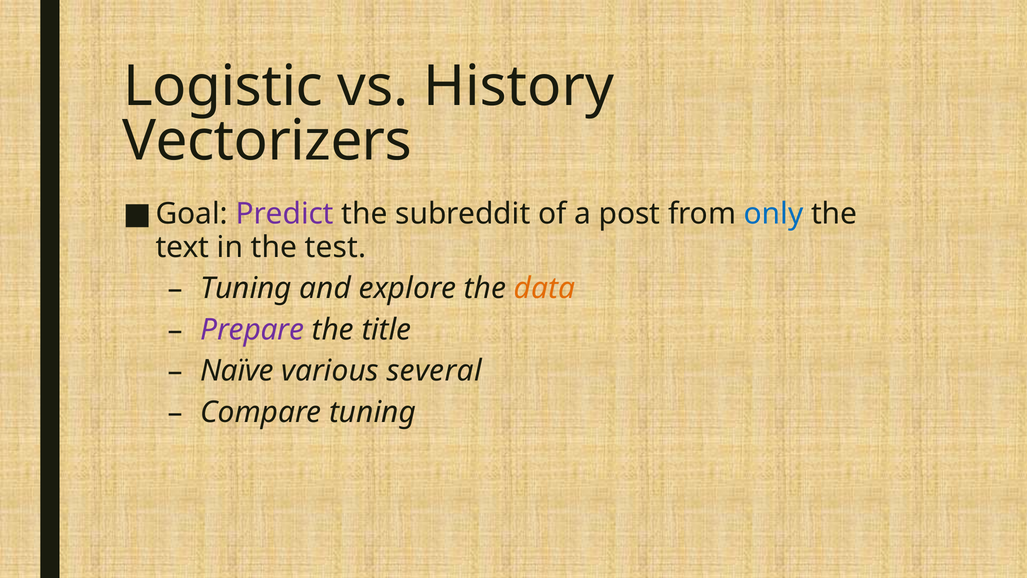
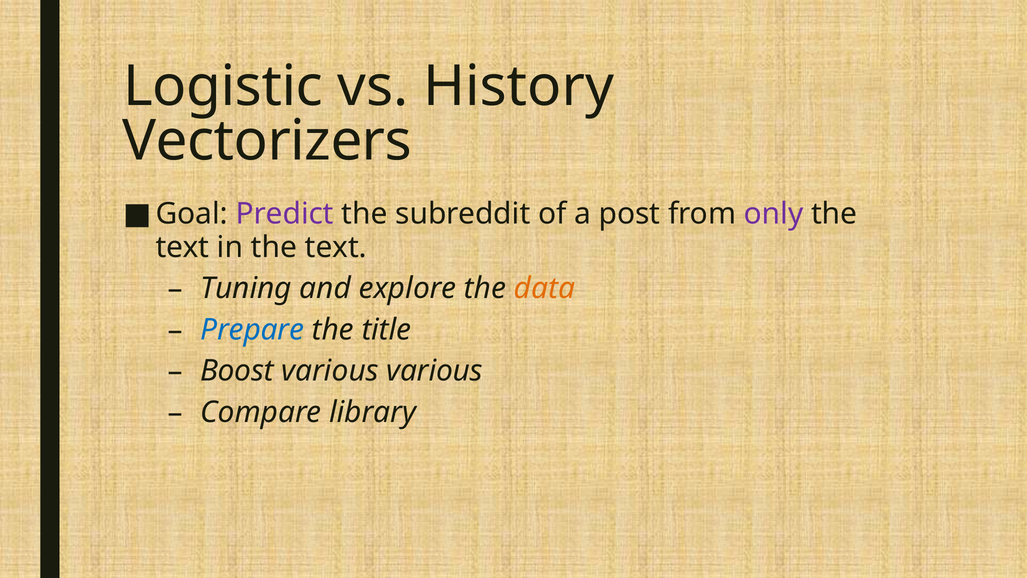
only colour: blue -> purple (774, 214)
in the test: test -> text (336, 247)
Prepare colour: purple -> blue (252, 330)
Naïve: Naïve -> Boost (237, 371)
various several: several -> various (435, 371)
Compare tuning: tuning -> library (373, 412)
